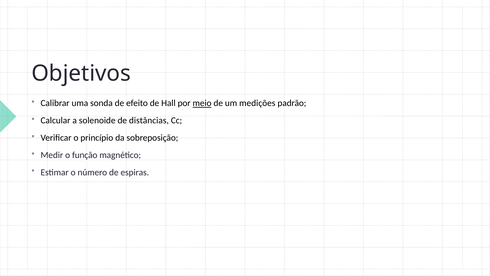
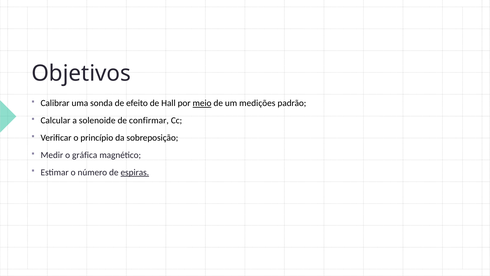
distâncias: distâncias -> confirmar (149, 120)
função: função -> gráfica (85, 155)
espiras underline: none -> present (135, 172)
